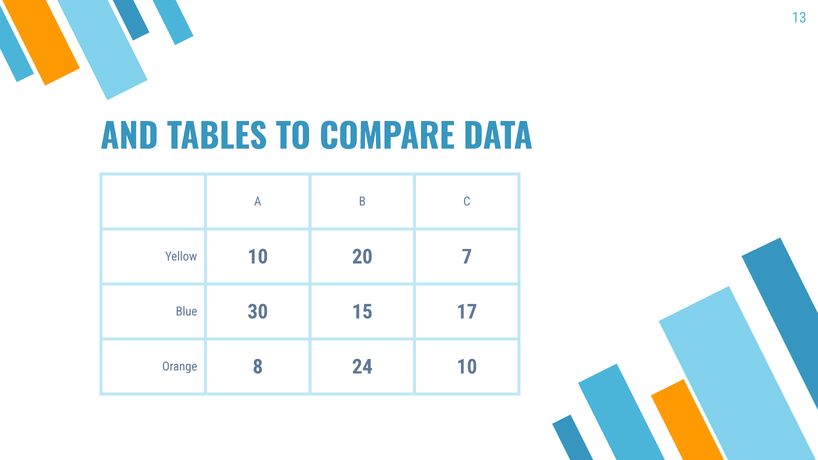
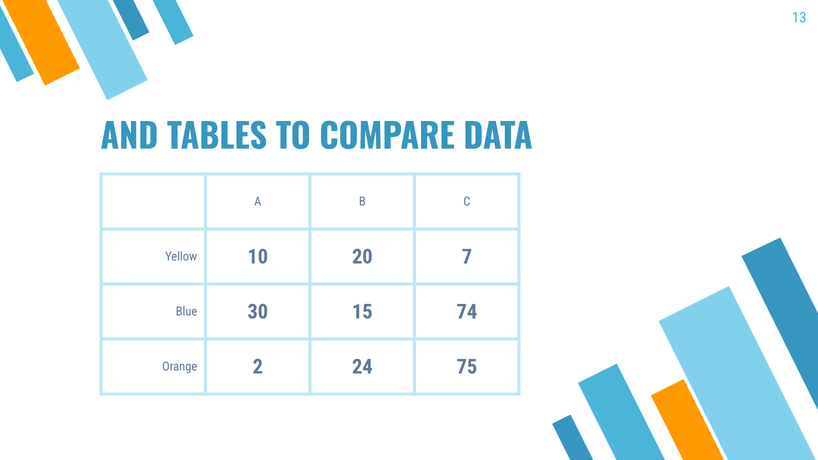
17: 17 -> 74 (467, 312)
8: 8 -> 2 (258, 367)
24 10: 10 -> 75 (467, 367)
